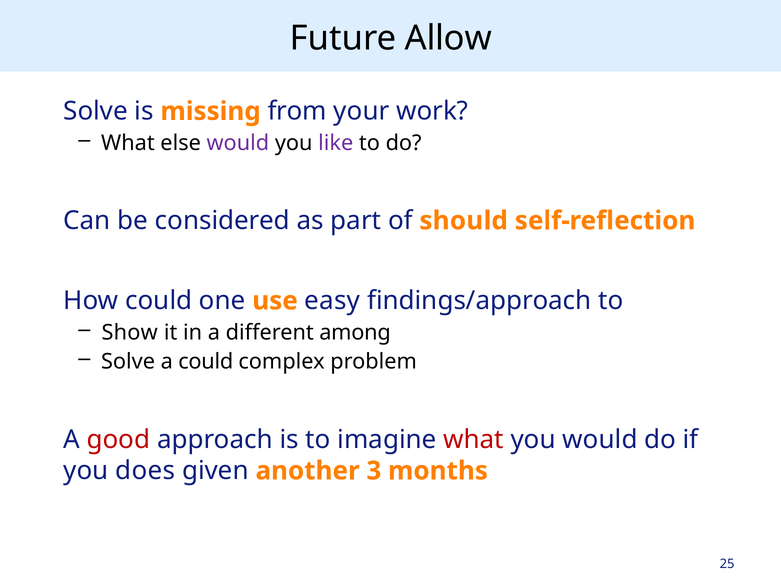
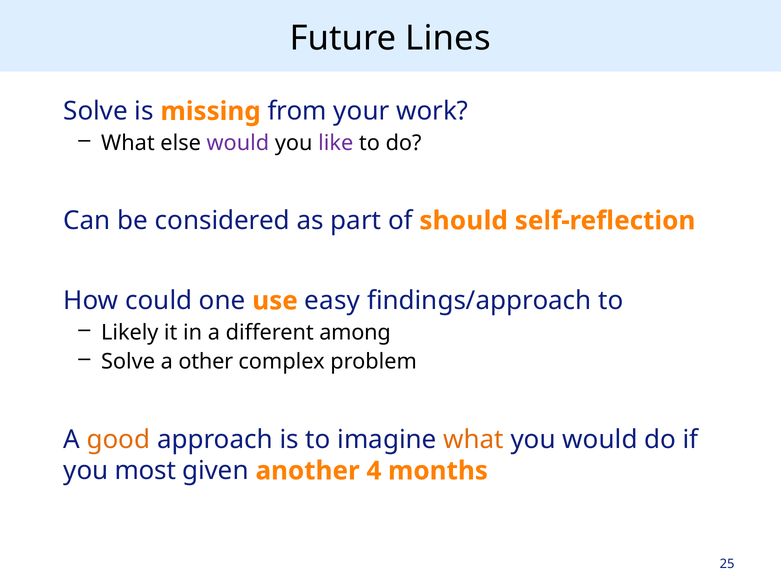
Allow: Allow -> Lines (448, 38)
Show: Show -> Likely (130, 332)
a could: could -> other (206, 362)
good colour: red -> orange (118, 439)
what colour: red -> orange (474, 439)
does: does -> most (145, 471)
3: 3 -> 4 (374, 471)
